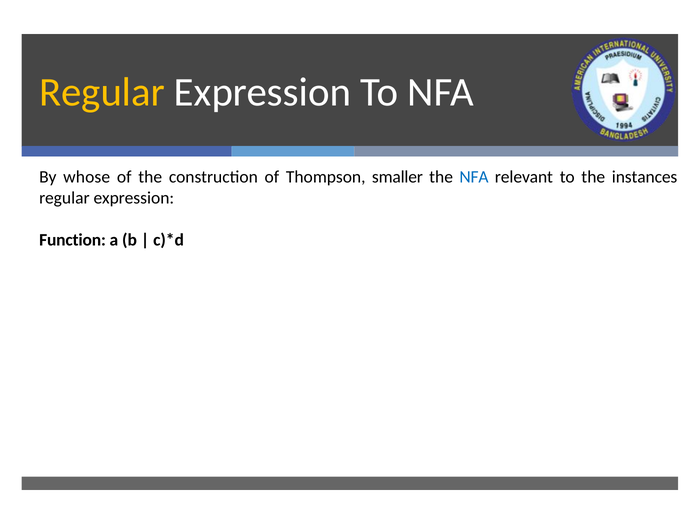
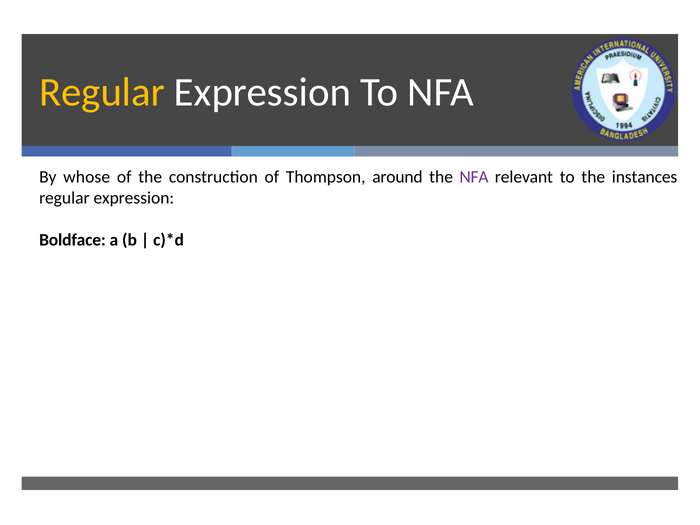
smaller: smaller -> around (397, 177)
NFA colour: blue -> purple (474, 177)
Function: Function -> Boldface (73, 240)
